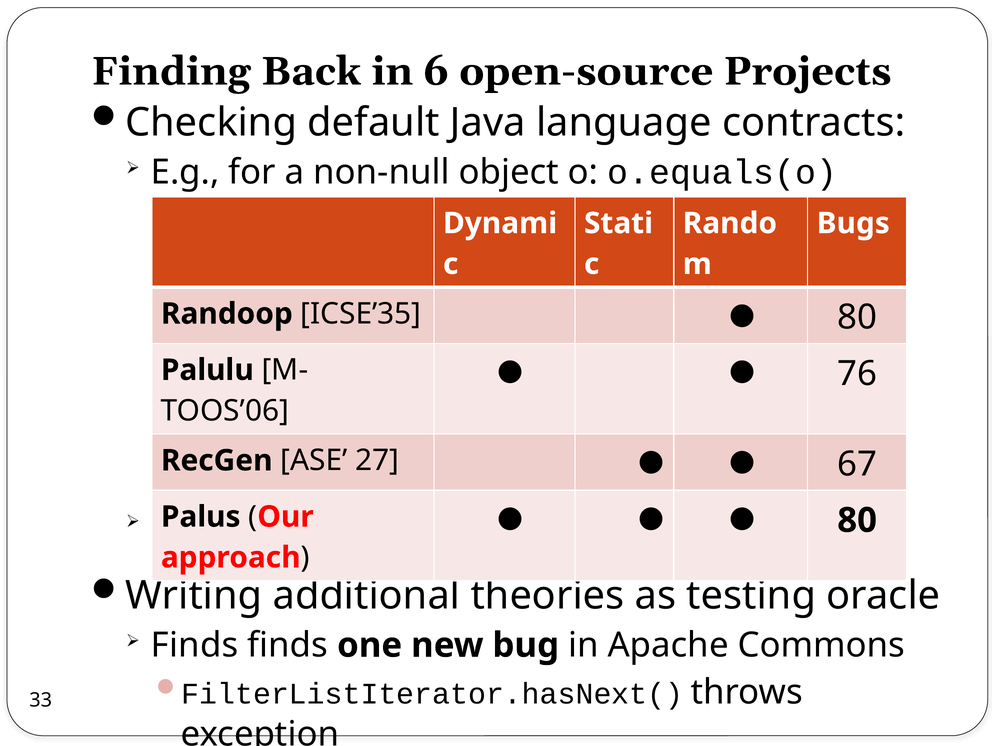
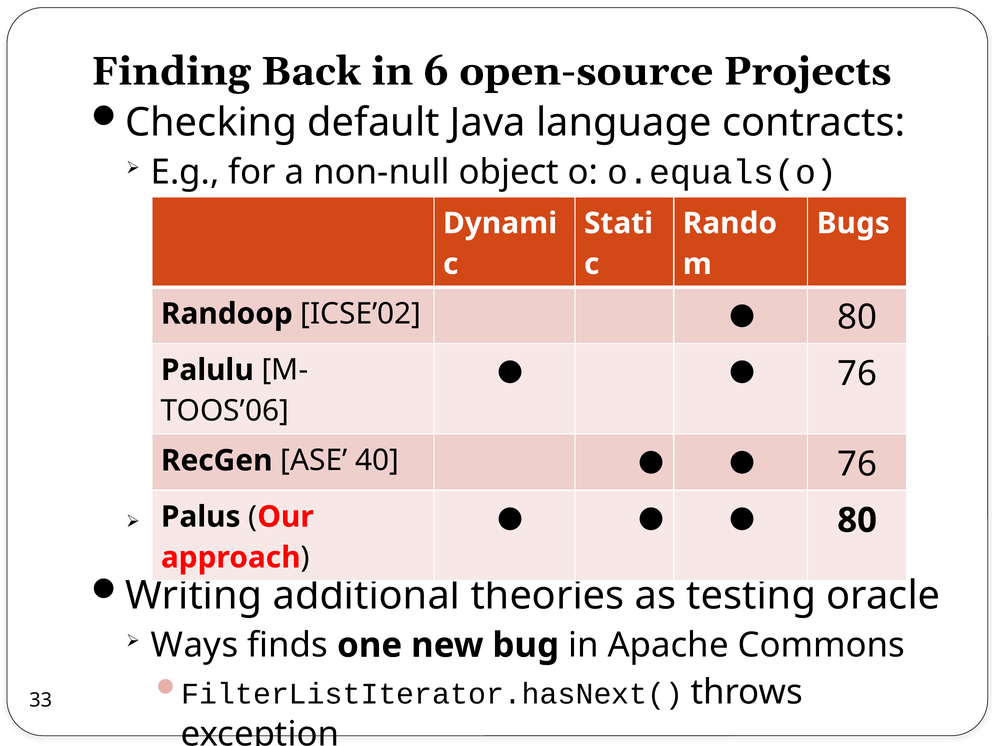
ICSE’35: ICSE’35 -> ICSE’02 (361, 314)
27: 27 -> 40 (377, 461)
67: 67 -> 76 (857, 464)
Finds: Finds -> Ways (195, 646)
